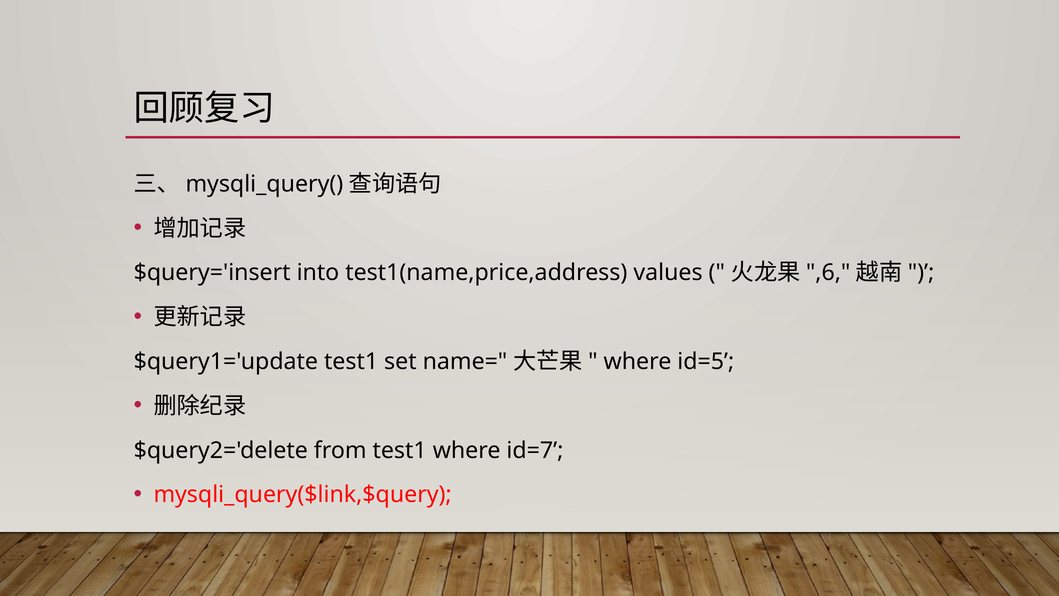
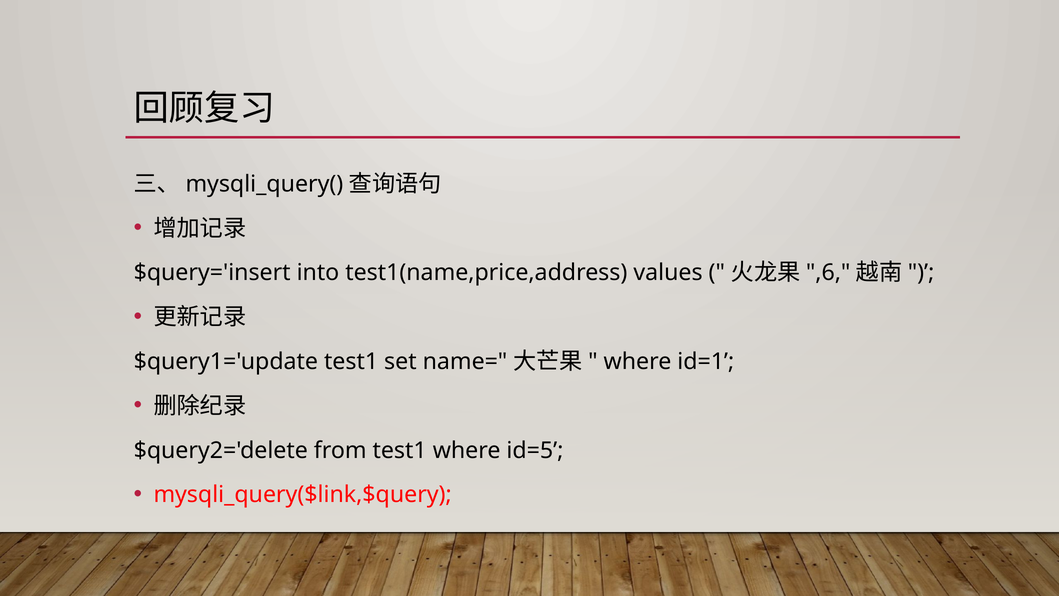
id=5: id=5 -> id=1 (706, 361)
id=7: id=7 -> id=5 (535, 450)
